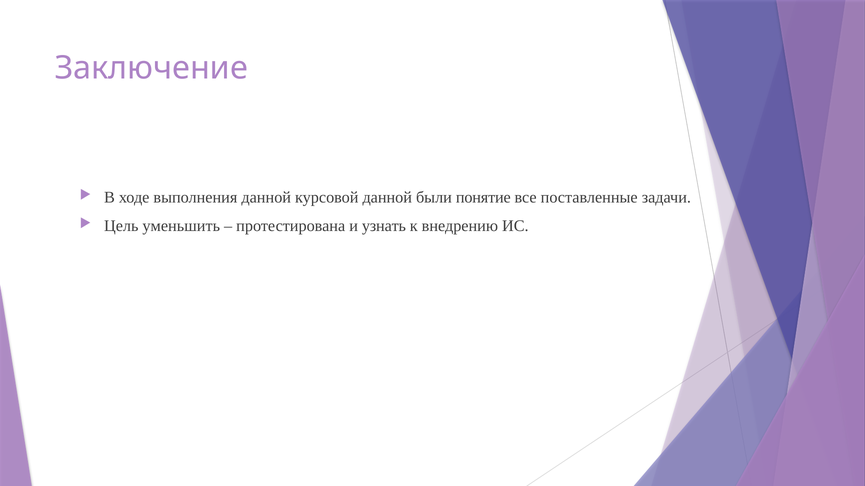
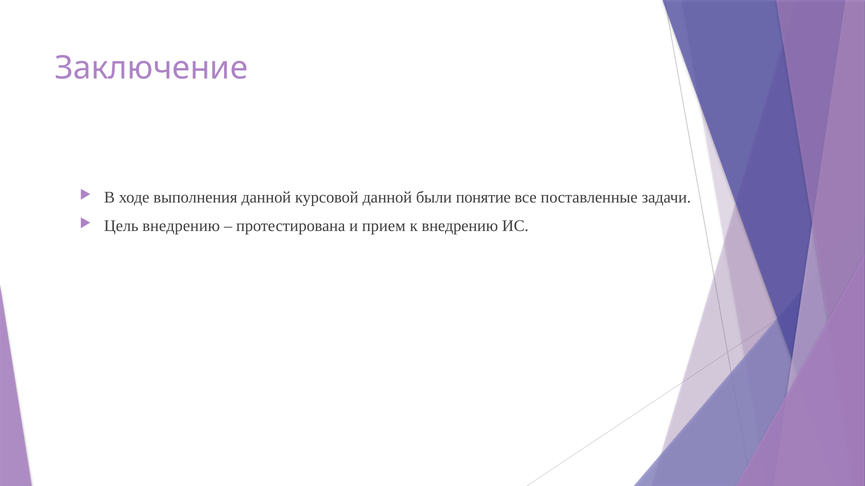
Цель уменьшить: уменьшить -> внедрению (181, 226)
узнать: узнать -> прием (384, 226)
